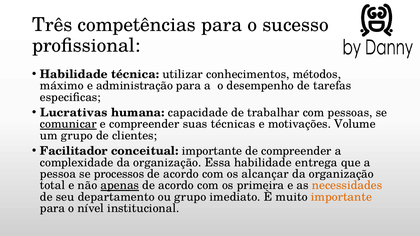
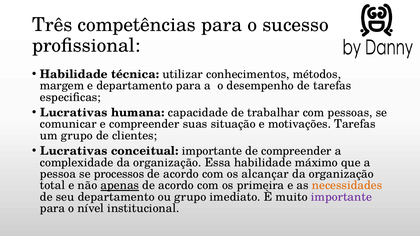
máximo: máximo -> margem (62, 86)
e administração: administração -> departamento (135, 86)
comunicar underline: present -> none (68, 124)
técnicas: técnicas -> situação (233, 124)
motivações Volume: Volume -> Tarefas (355, 124)
Facilitador: Facilitador -> Lucrativas (74, 151)
entrega: entrega -> máximo (316, 163)
importante colour: orange -> purple (341, 197)
